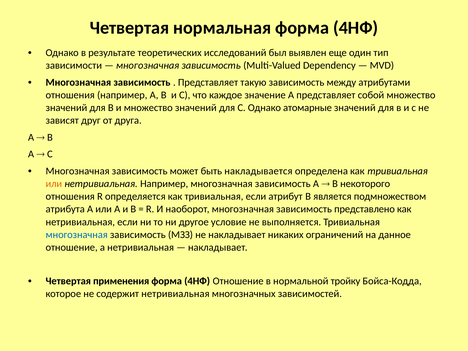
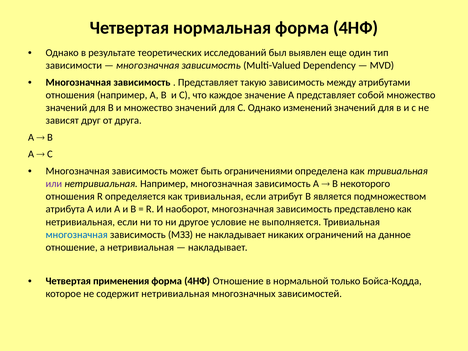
атомарные: атомарные -> изменений (308, 108)
накладывается: накладывается -> ограничениями (259, 171)
или colour: orange -> purple (54, 184)
тройку: тройку -> только (346, 281)
